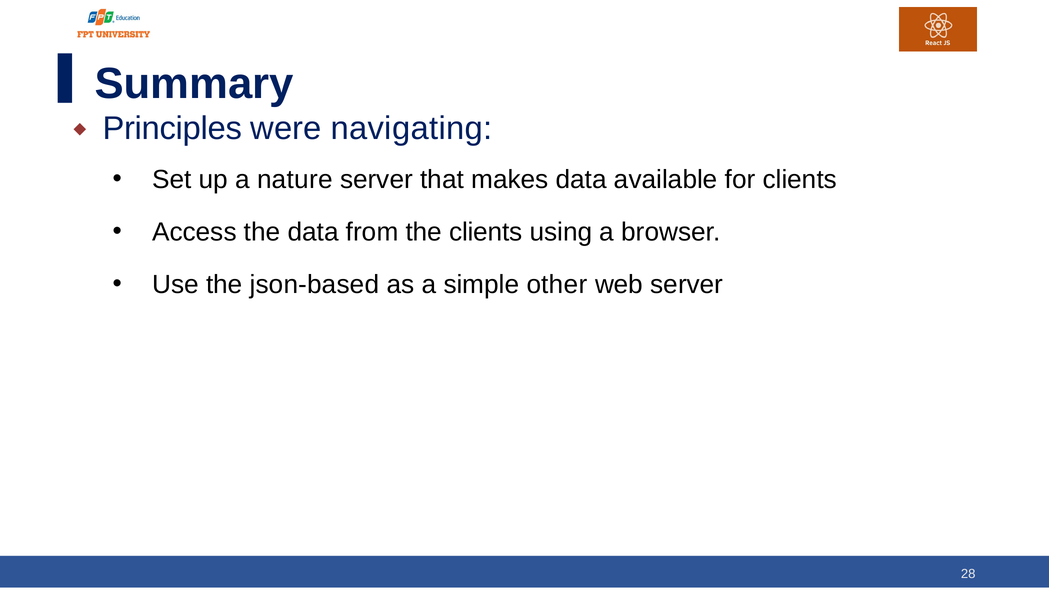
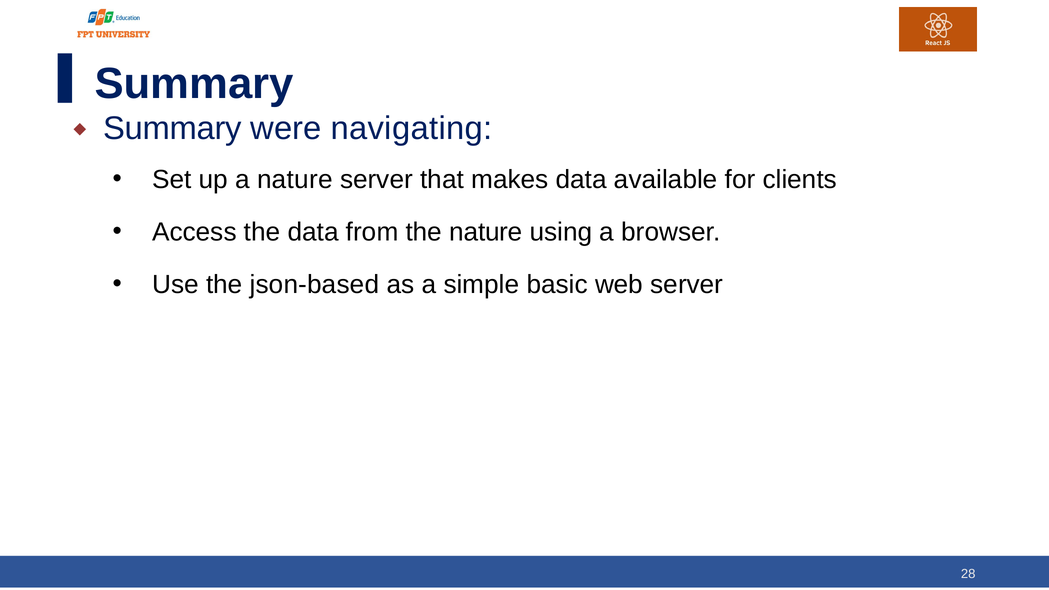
Principles: Principles -> Summary (172, 129)
the clients: clients -> nature (486, 232)
other: other -> basic (557, 285)
